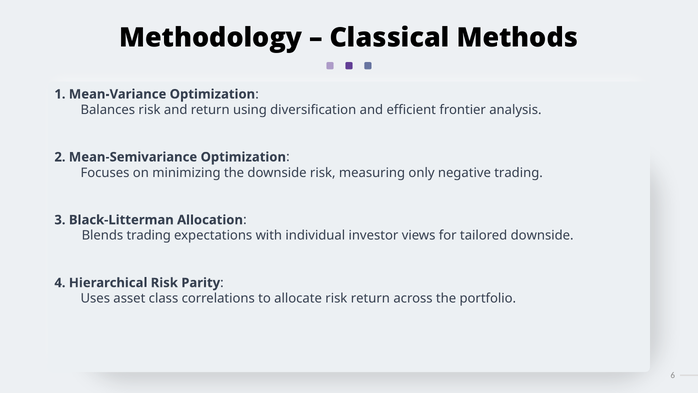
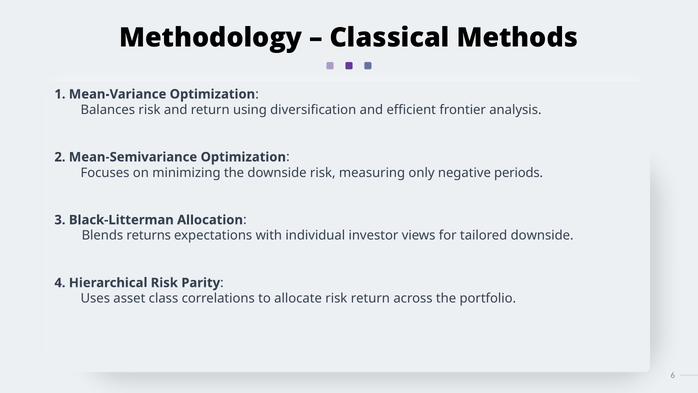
negative trading: trading -> periods (519, 173)
Blends trading: trading -> returns (149, 235)
